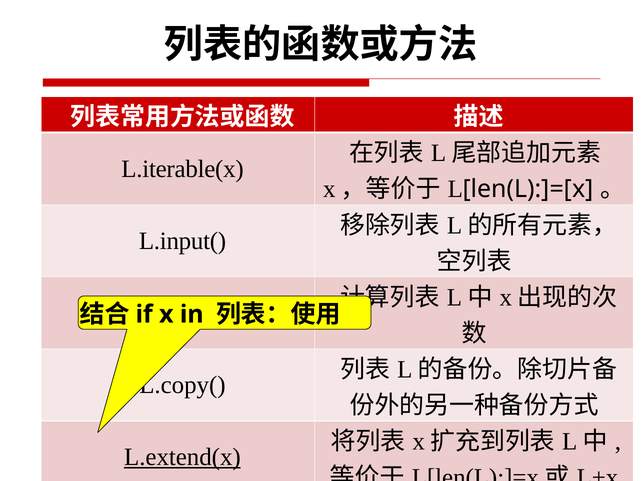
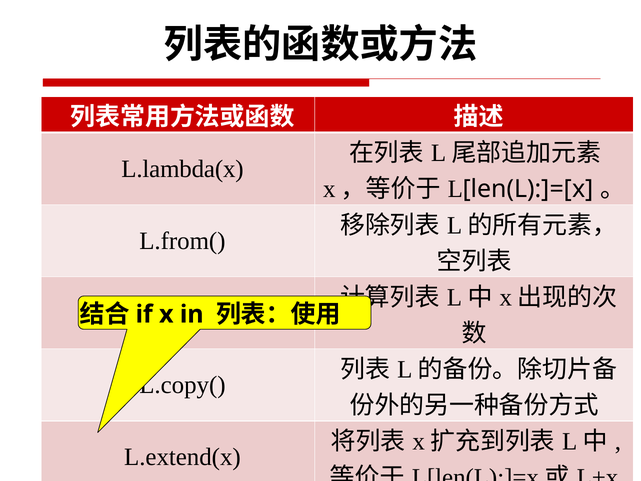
L.iterable(x: L.iterable(x -> L.lambda(x (182, 169)
L.input(: L.input( -> L.from( (182, 241)
L.extend(x underline: present -> none (182, 457)
